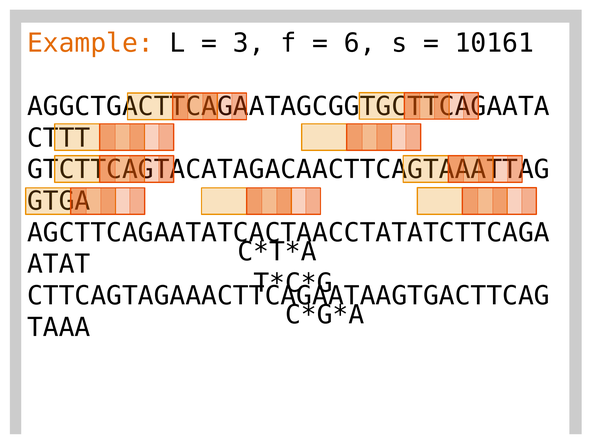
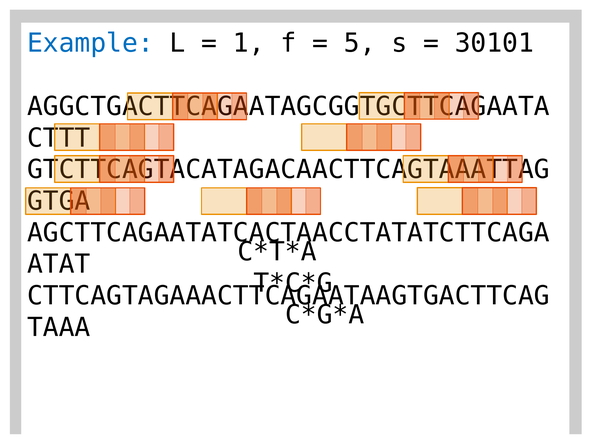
Example colour: orange -> blue (90, 43)
3: 3 -> 1 (249, 43)
6: 6 -> 5 (360, 43)
10161: 10161 -> 30101 (494, 43)
